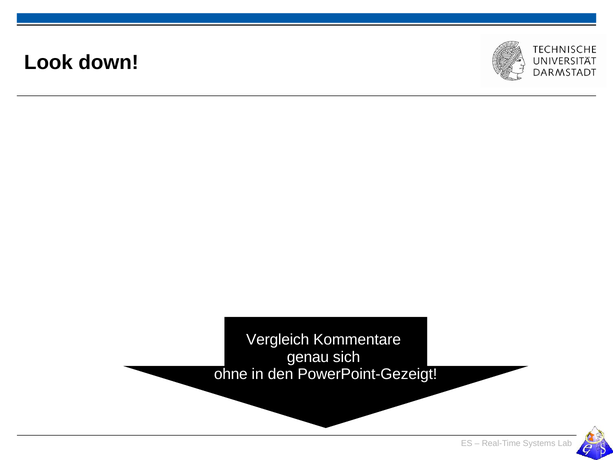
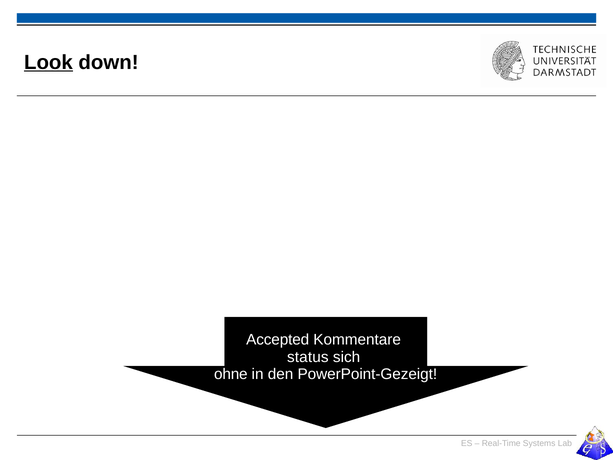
Look underline: none -> present (48, 62)
Vergleich: Vergleich -> Accepted (278, 340)
genau: genau -> status (308, 357)
